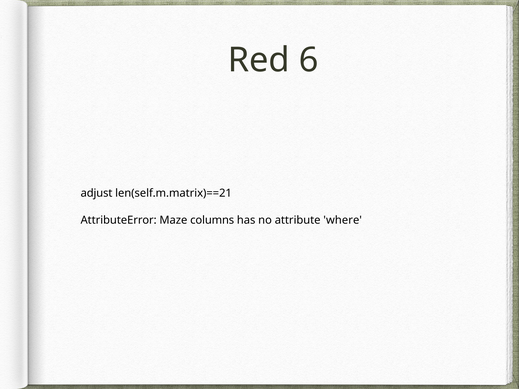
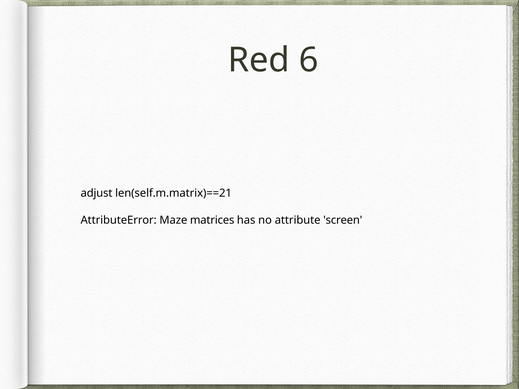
columns: columns -> matrices (212, 220)
where: where -> screen (343, 220)
